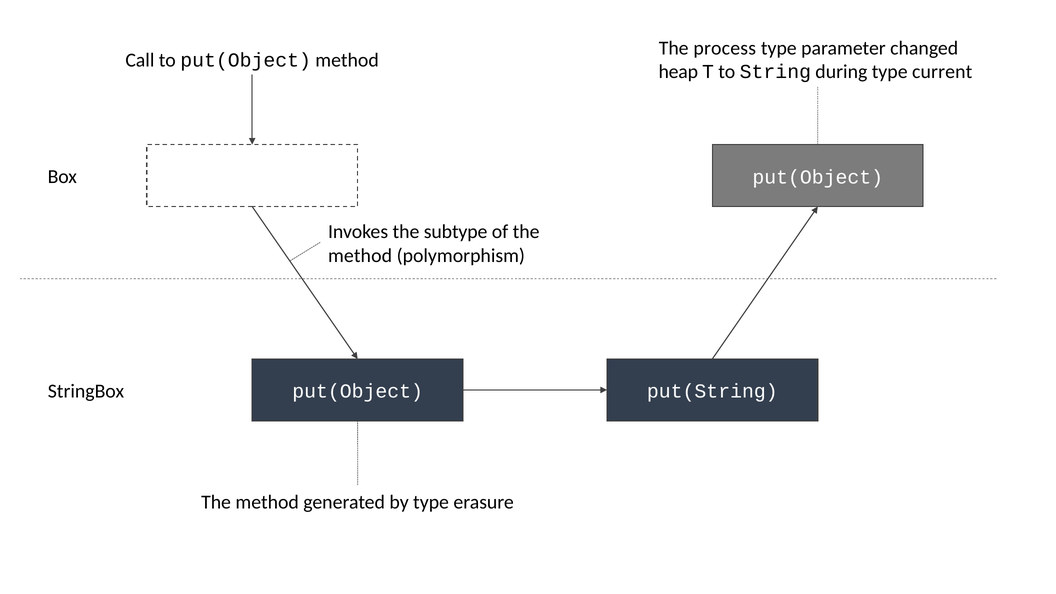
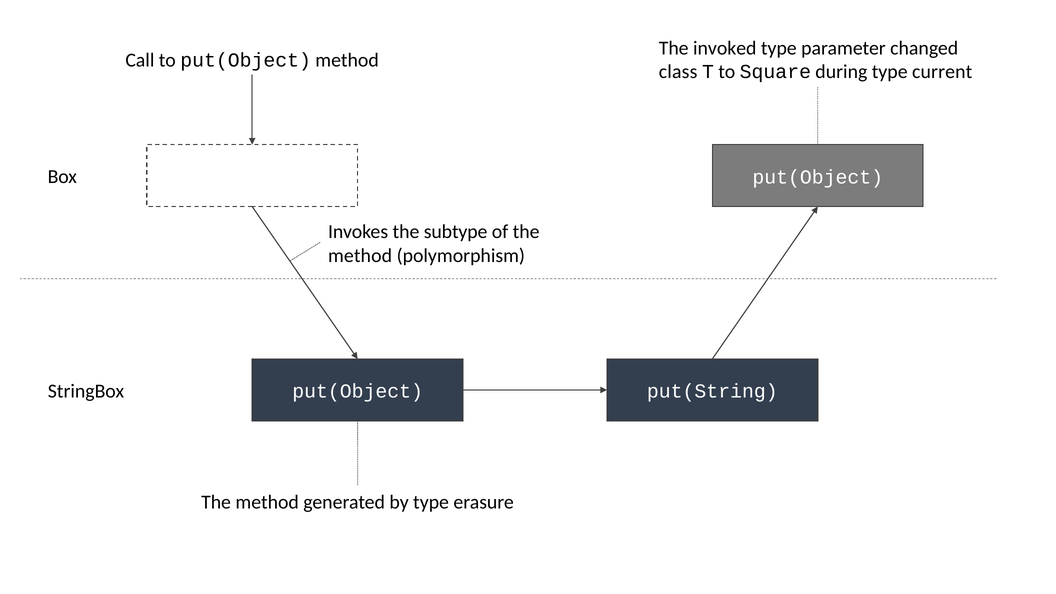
process: process -> invoked (725, 48)
heap: heap -> class (678, 72)
String: String -> Square (775, 72)
